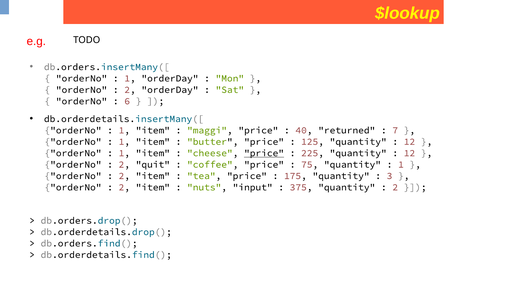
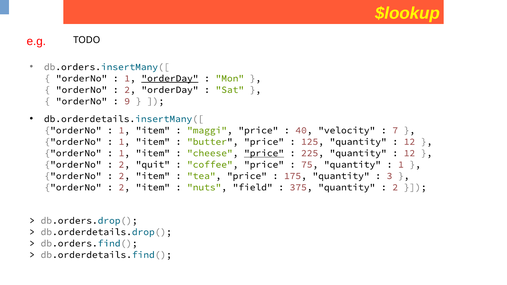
orderDay underline: none -> present (170, 78)
6: 6 -> 9 (127, 101)
returned: returned -> velocity (347, 130)
input: input -> field (253, 187)
